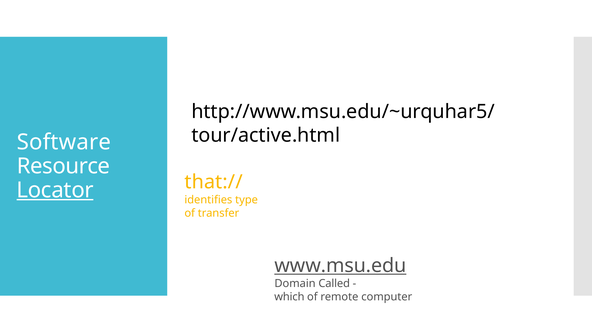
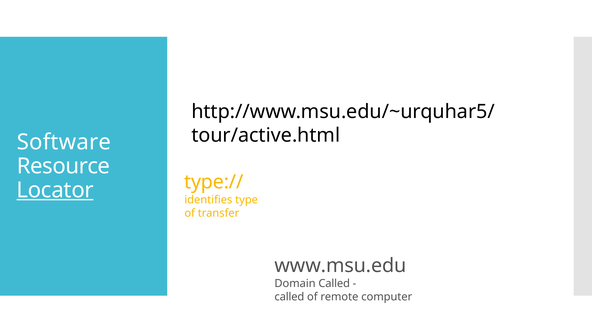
that://: that:// -> type:// (214, 182)
www.msu.edu underline: present -> none (340, 266)
which: which -> called (289, 297)
